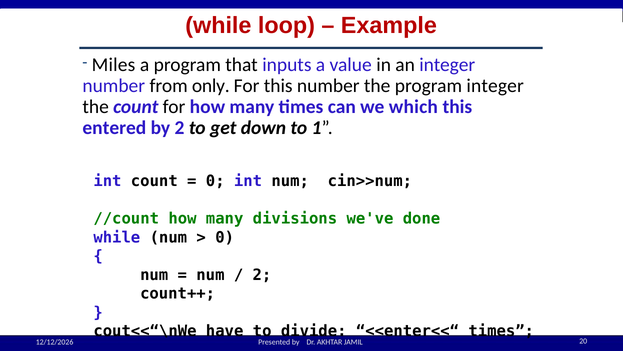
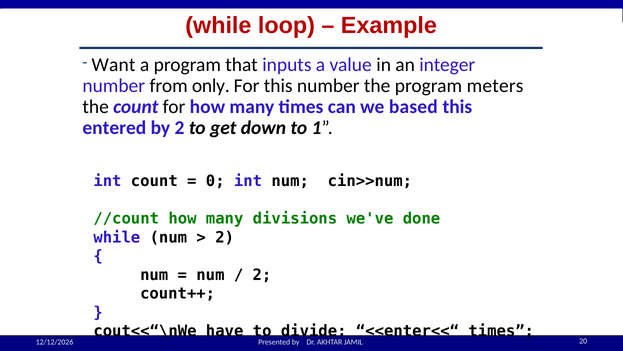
Miles: Miles -> Want (114, 65)
program integer: integer -> meters (495, 86)
which: which -> based (413, 107)
0: 0 -> 2 (225, 237)
